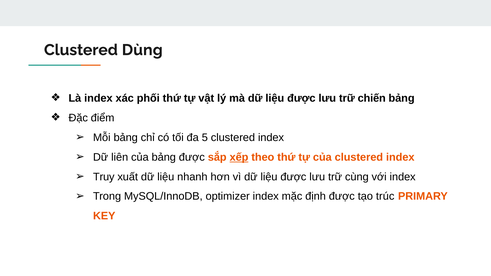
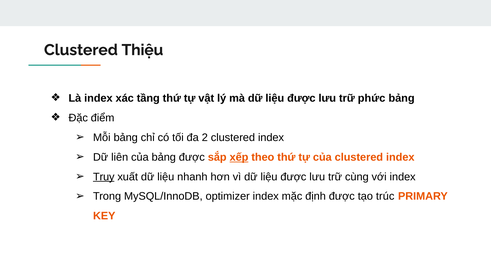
Dùng: Dùng -> Thiệu (142, 50)
phối: phối -> tầng (148, 98)
chiến: chiến -> phức (372, 98)
5: 5 -> 2 (205, 138)
Truy underline: none -> present (104, 177)
